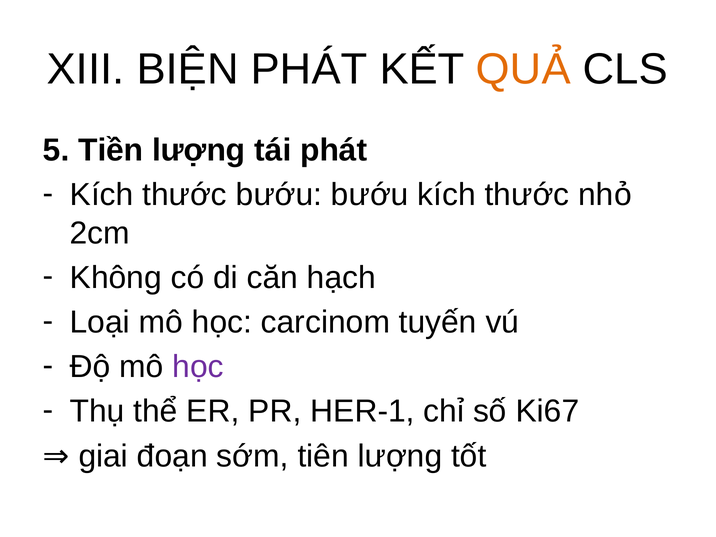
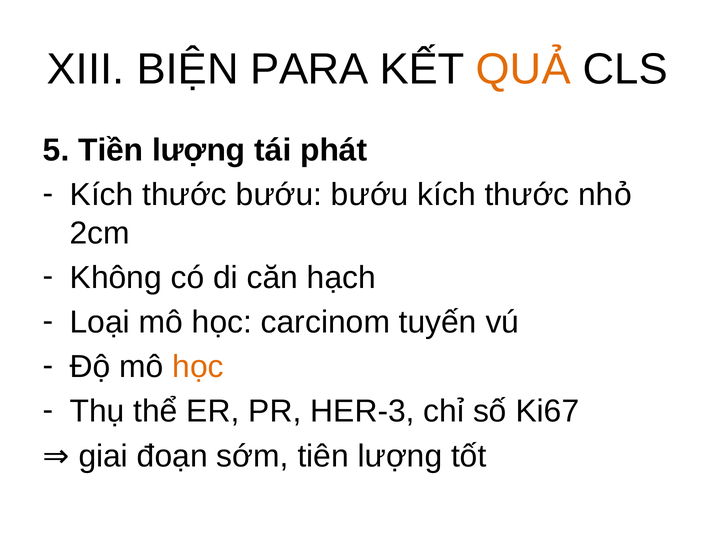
BIỆN PHÁT: PHÁT -> PARA (309, 69)
học colour: purple -> orange (198, 367)
HER-1: HER-1 -> HER-3 (362, 411)
